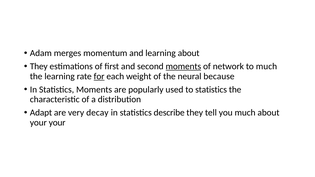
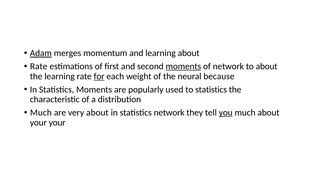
Adam underline: none -> present (41, 53)
They: They -> Rate (39, 66)
to much: much -> about (267, 66)
Adapt: Adapt -> Much (41, 113)
very decay: decay -> about (97, 113)
statistics describe: describe -> network (169, 113)
you underline: none -> present (226, 113)
